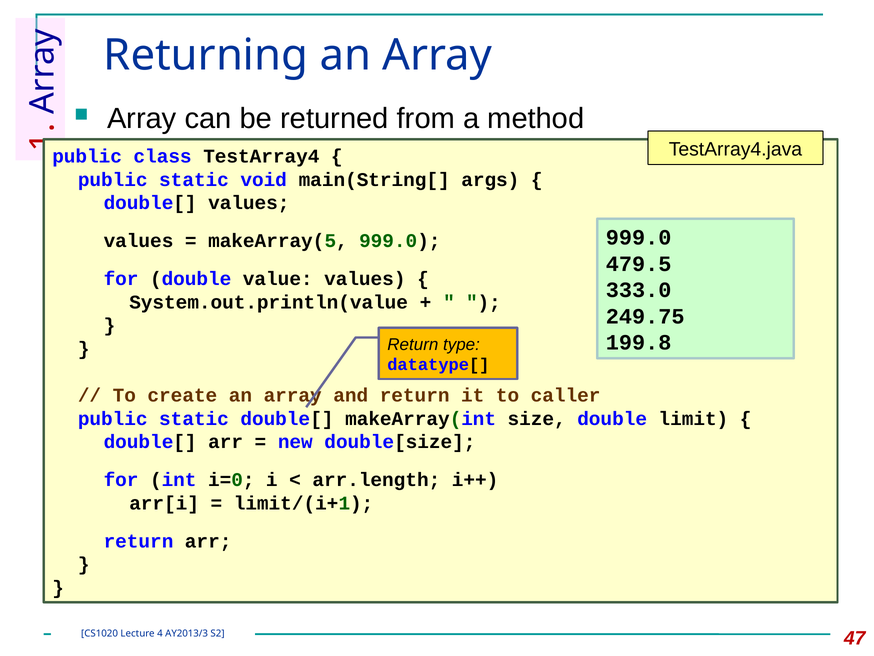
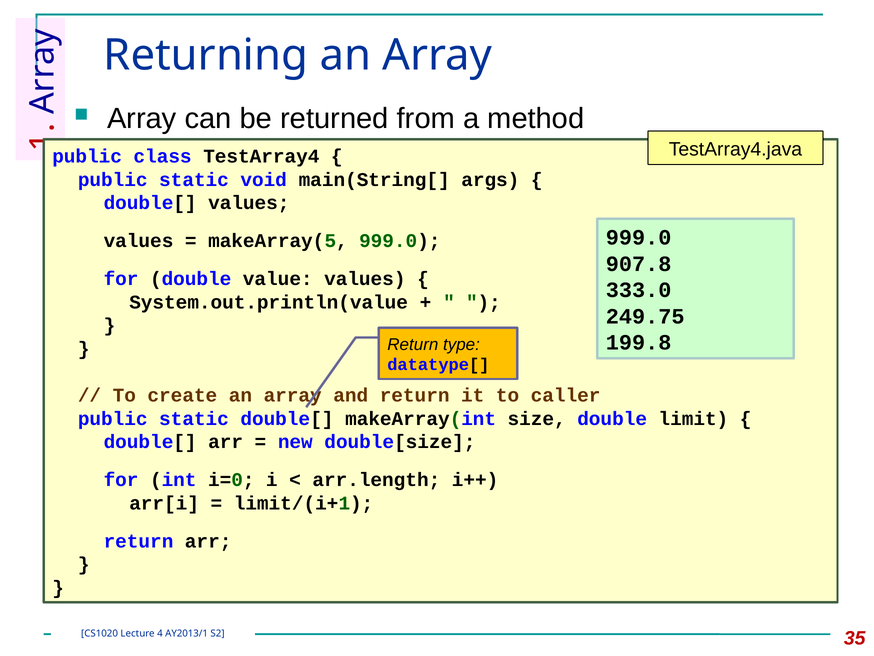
479.5: 479.5 -> 907.8 (639, 264)
AY2013/3: AY2013/3 -> AY2013/1 (187, 633)
47: 47 -> 35 (855, 638)
